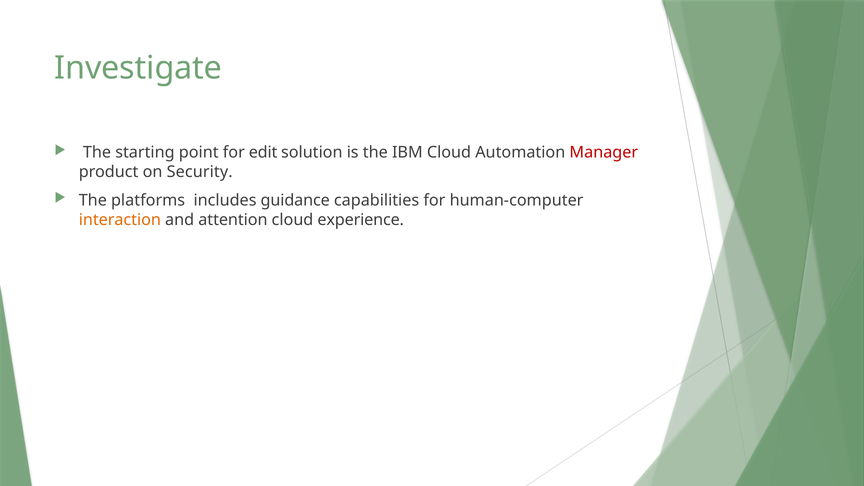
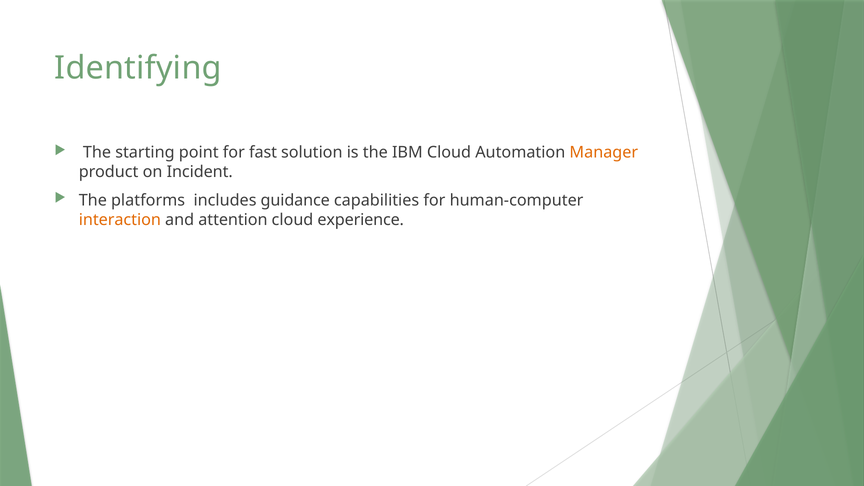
Investigate: Investigate -> Identifying (138, 68)
edit: edit -> fast (263, 153)
Manager colour: red -> orange (604, 153)
Security: Security -> Incident (200, 172)
